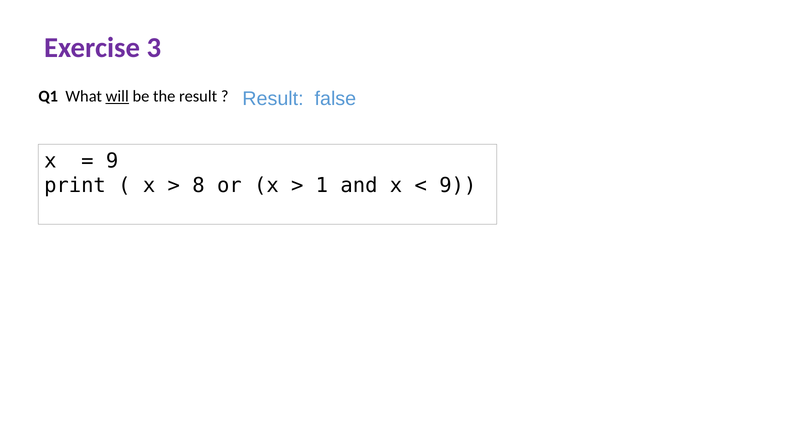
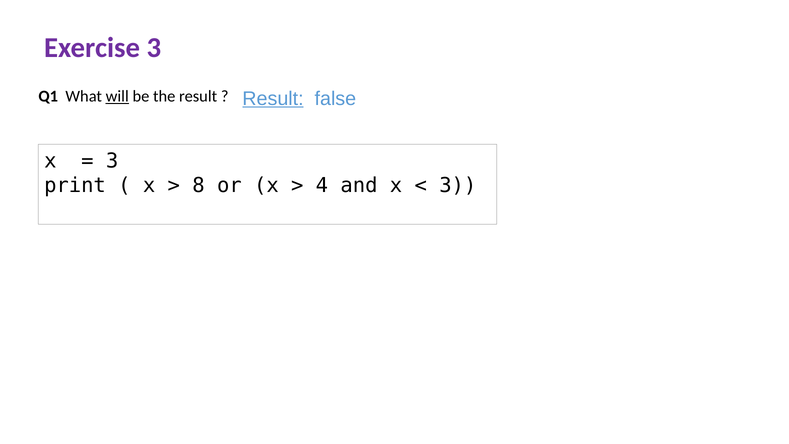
Result underline: none -> present (273, 99)
9: 9 -> 3 (112, 161)
1: 1 -> 4 (322, 186)
9: 9 -> 3 (458, 186)
